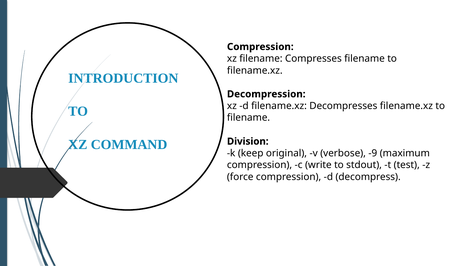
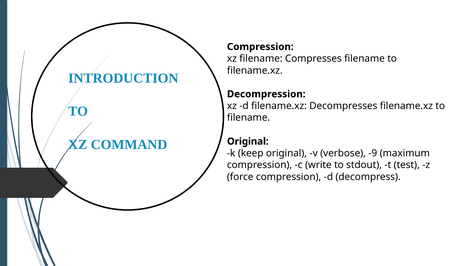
Division: Division -> Original (248, 141)
